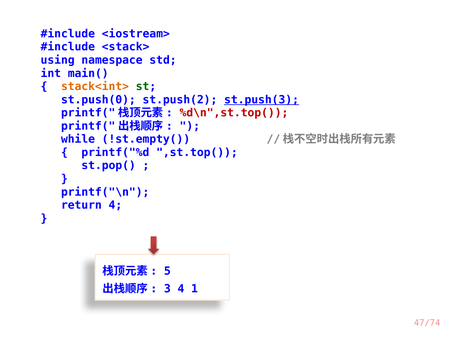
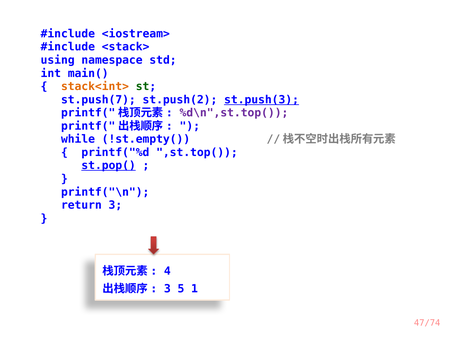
st.push(0: st.push(0 -> st.push(7 (98, 100)
%d\n",st.top( colour: red -> purple (234, 113)
st.pop( underline: none -> present (109, 166)
return 4: 4 -> 3 (115, 205)
5: 5 -> 4 (167, 271)
3 4: 4 -> 5 (181, 289)
